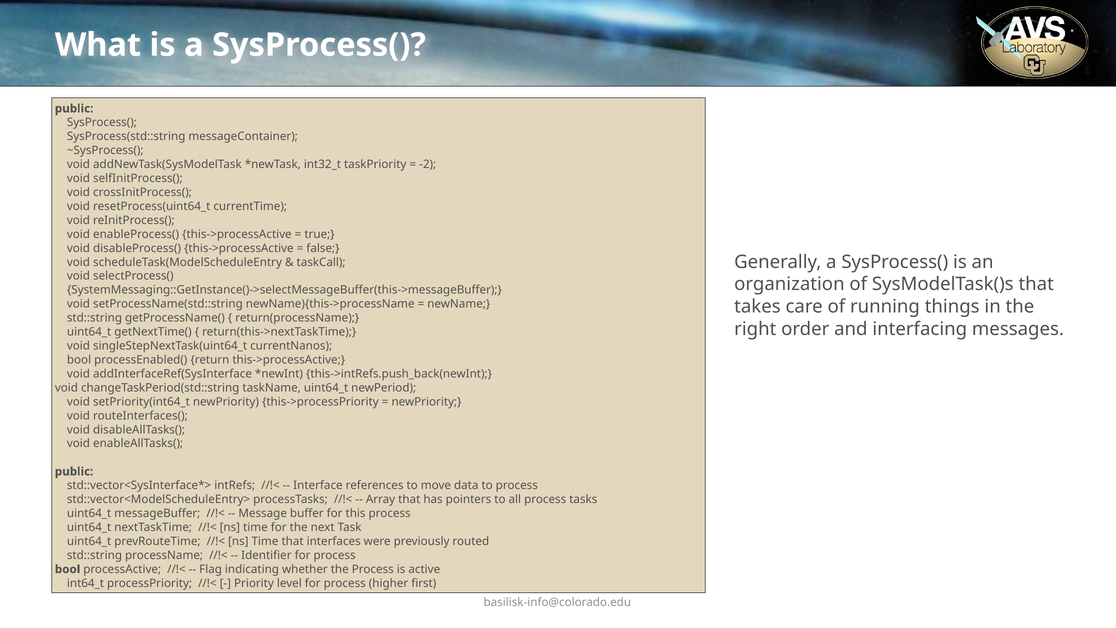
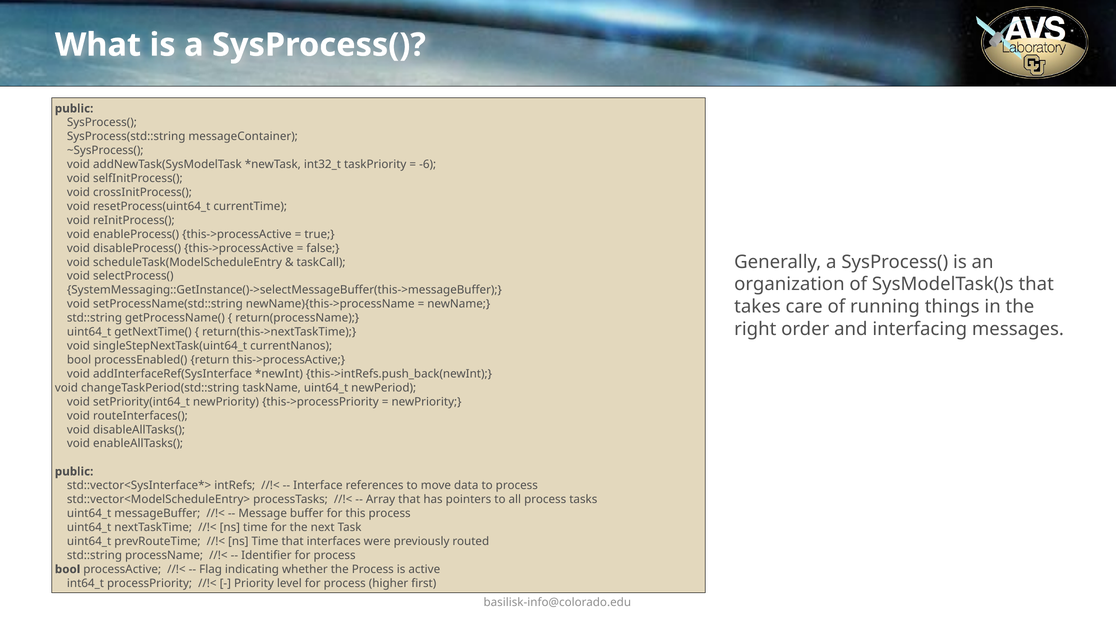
-2: -2 -> -6 (428, 164)
